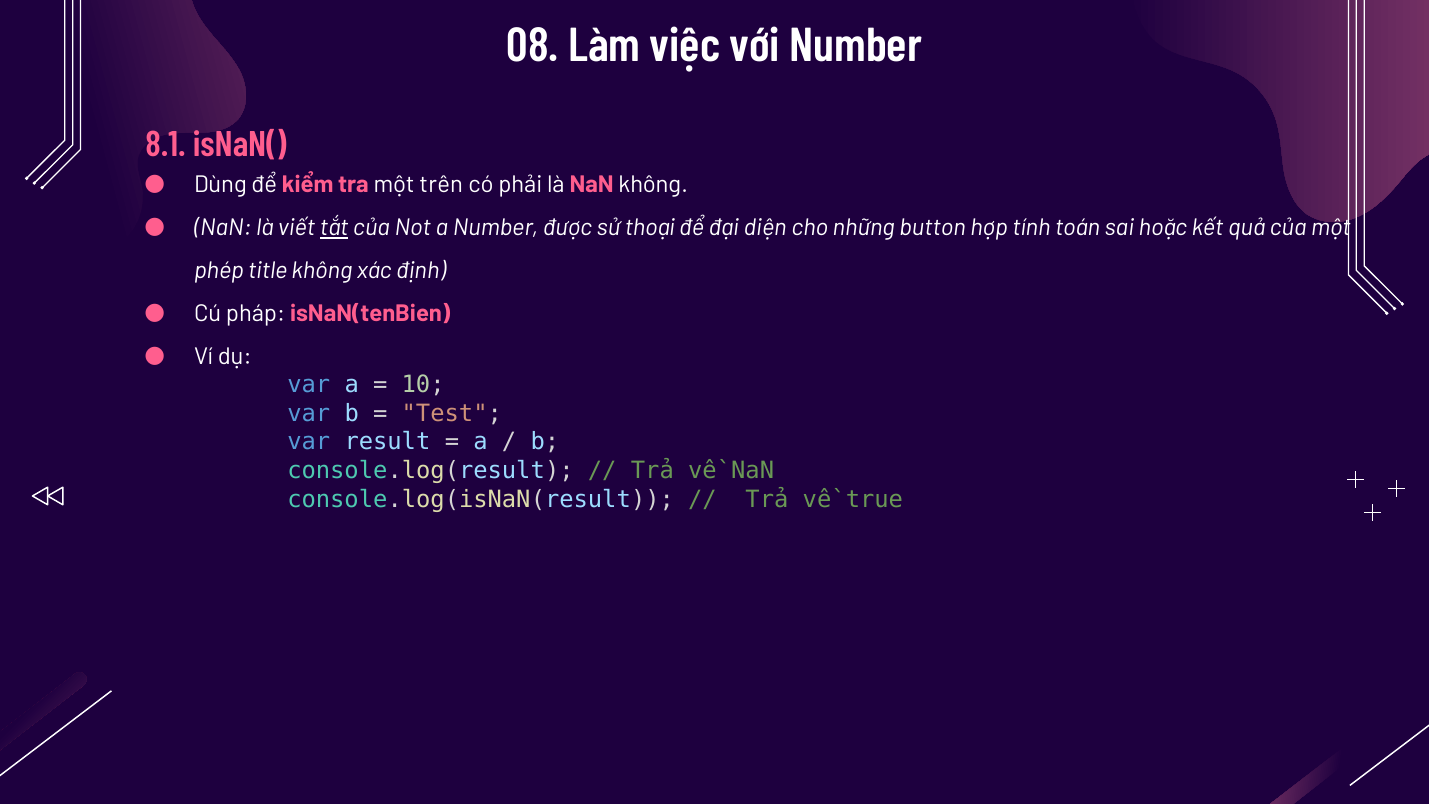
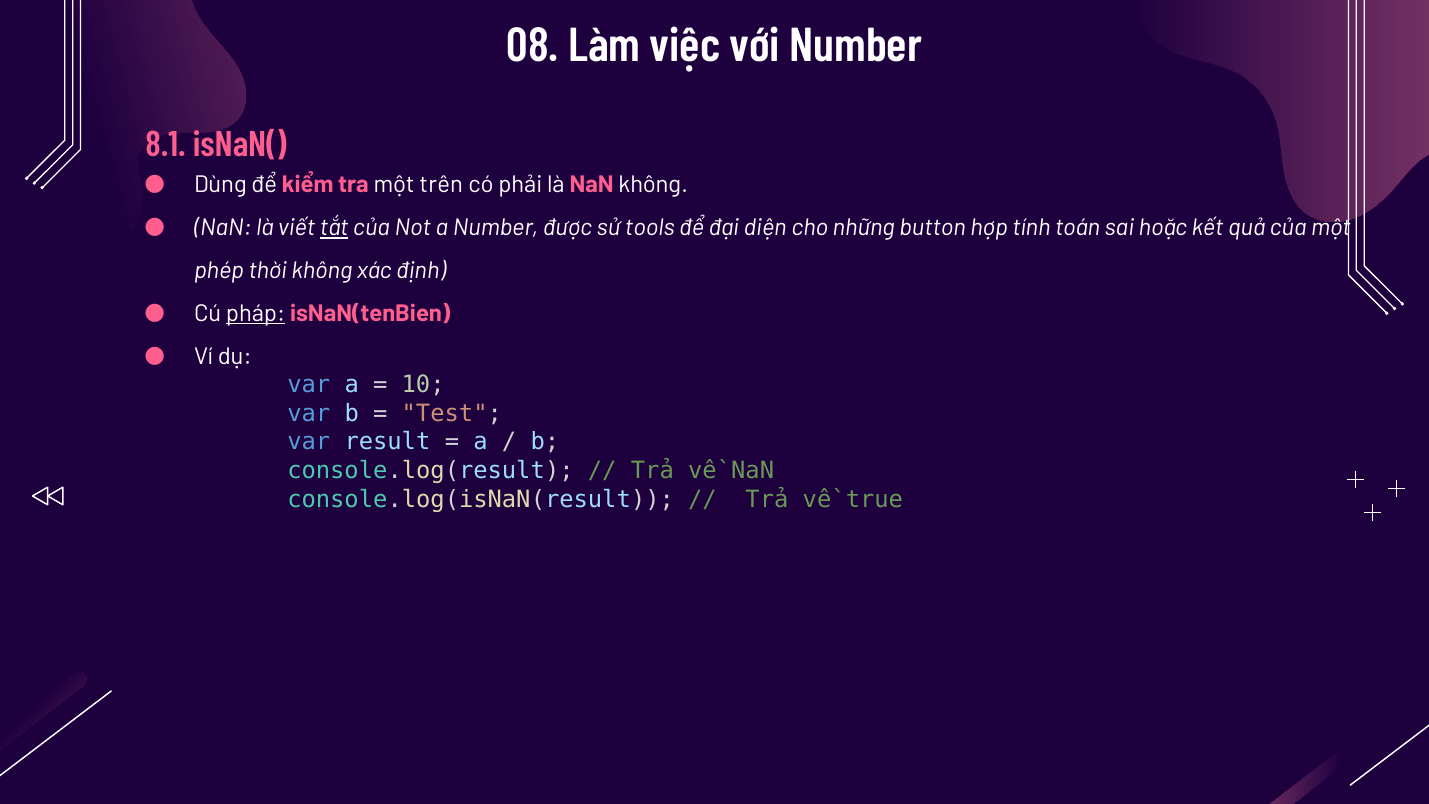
thoại: thoại -> tools (650, 228)
title: title -> thời (268, 271)
pháp underline: none -> present (256, 313)
